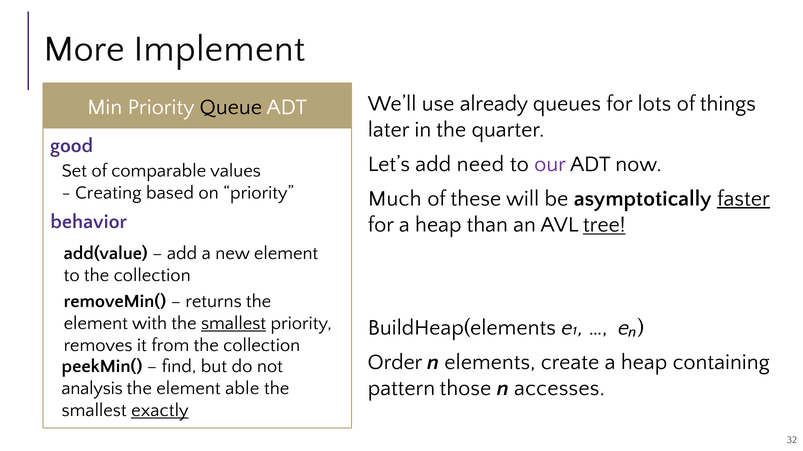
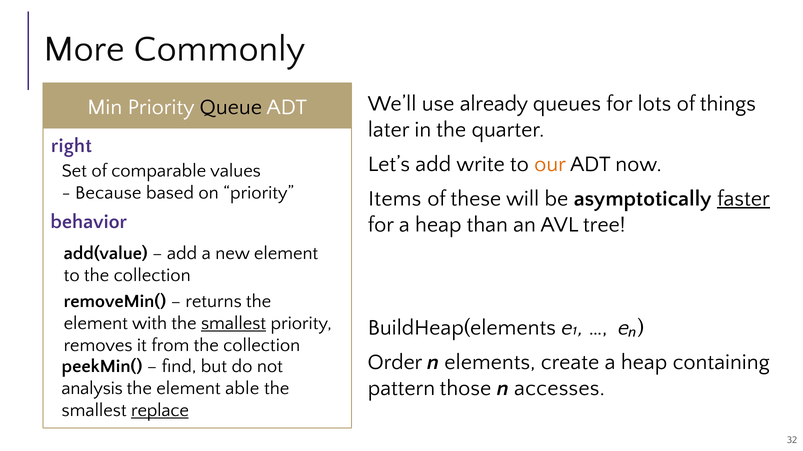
Implement: Implement -> Commonly (220, 49)
good: good -> right (71, 146)
need: need -> write (481, 164)
our colour: purple -> orange (550, 164)
Creating: Creating -> Because (108, 193)
Much: Much -> Items (395, 199)
tree underline: present -> none (604, 225)
exactly: exactly -> replace (160, 411)
